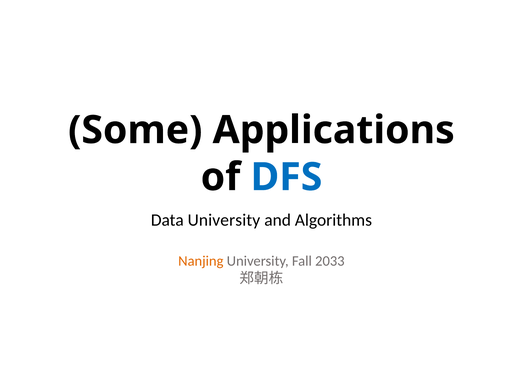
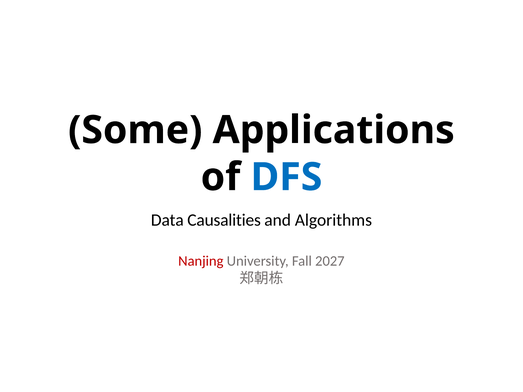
Data University: University -> Causalities (224, 220)
Nanjing colour: orange -> red (201, 261)
2033: 2033 -> 2027 (330, 261)
